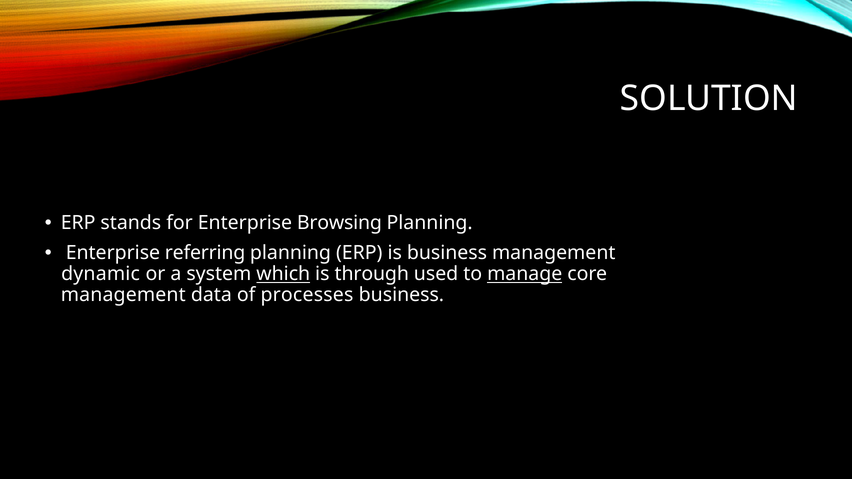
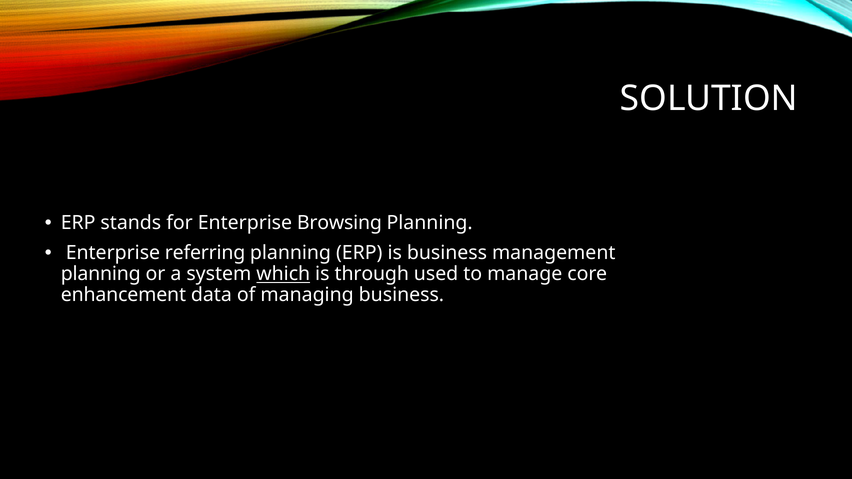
dynamic: dynamic -> planning (101, 274)
manage underline: present -> none (525, 274)
management: management -> enhancement (123, 295)
processes: processes -> managing (307, 295)
